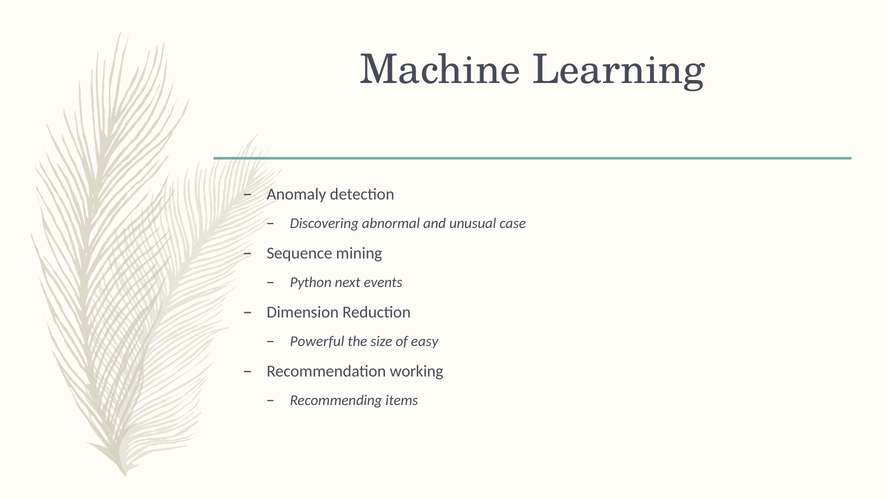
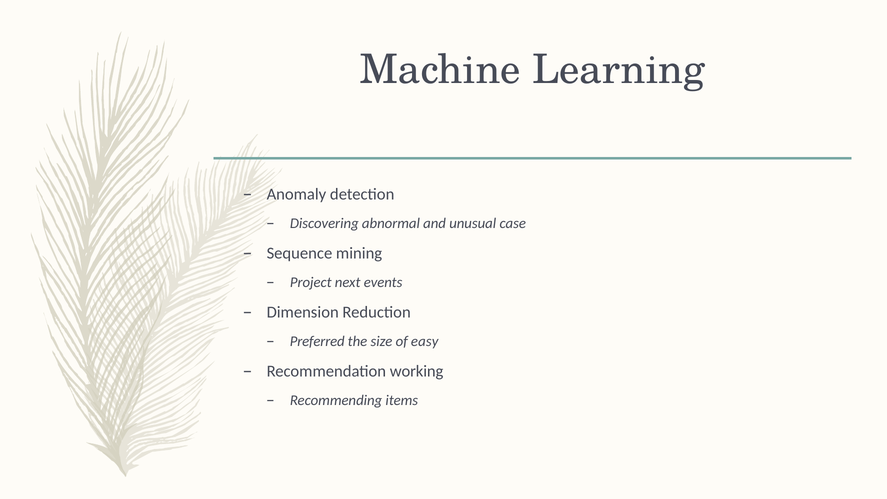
Python: Python -> Project (311, 282)
Powerful: Powerful -> Preferred (317, 341)
